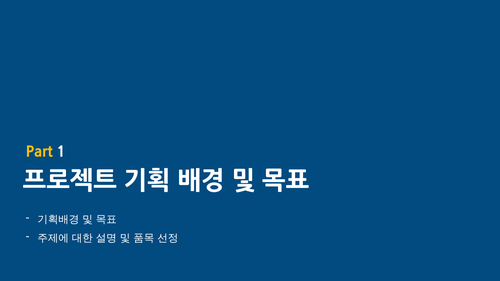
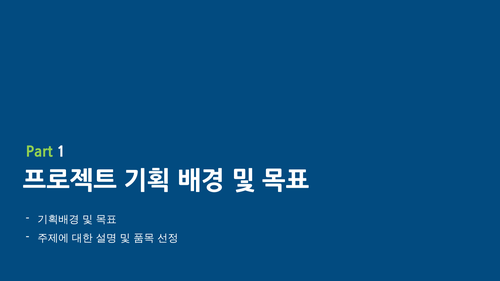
Part colour: yellow -> light green (39, 152)
